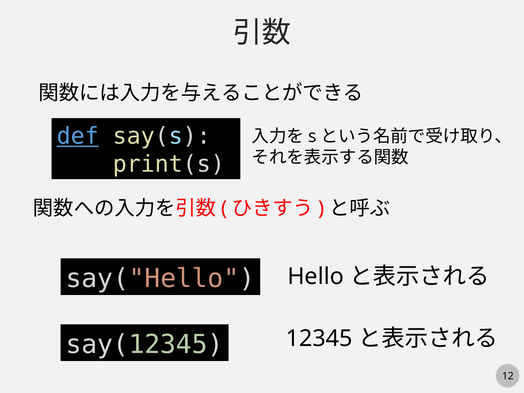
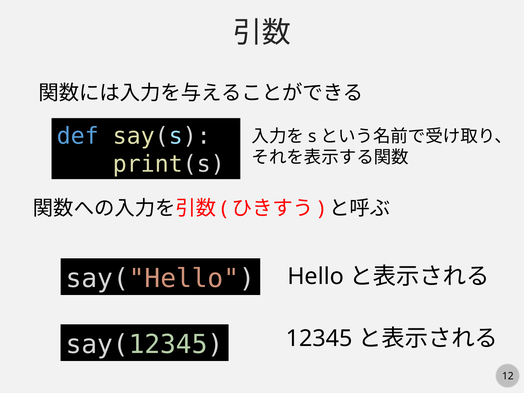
def underline: present -> none (78, 136)
